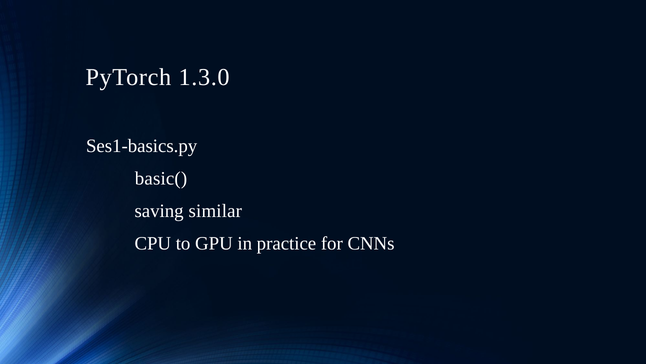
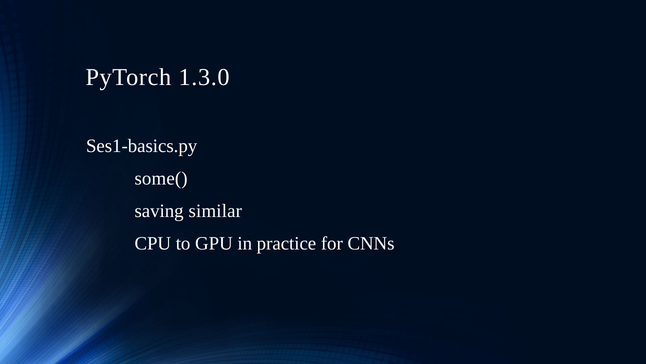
basic(: basic( -> some( (161, 178)
